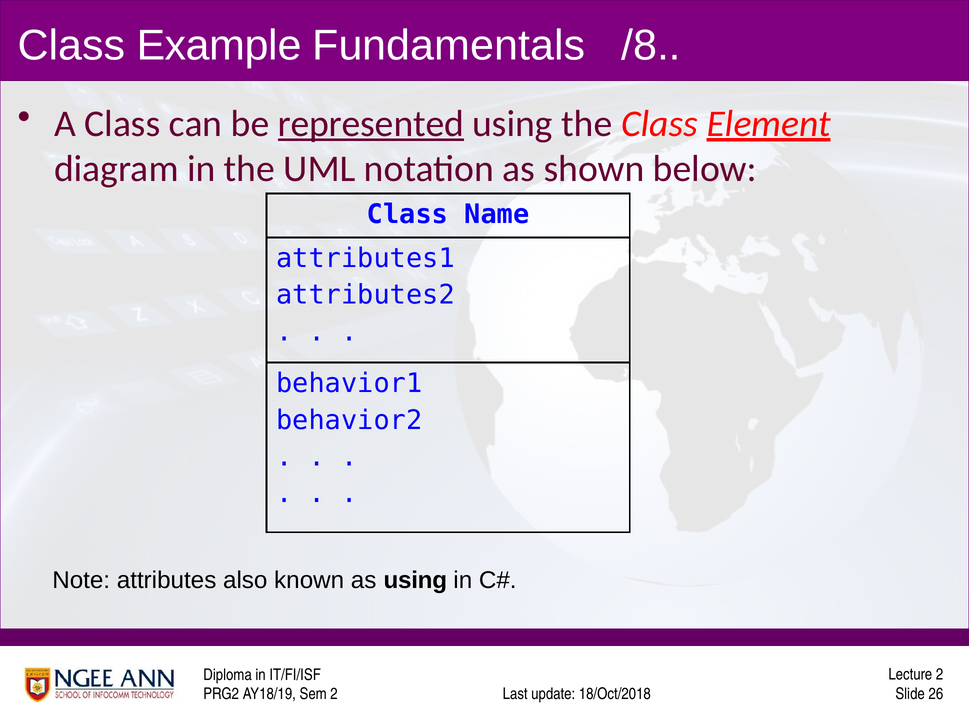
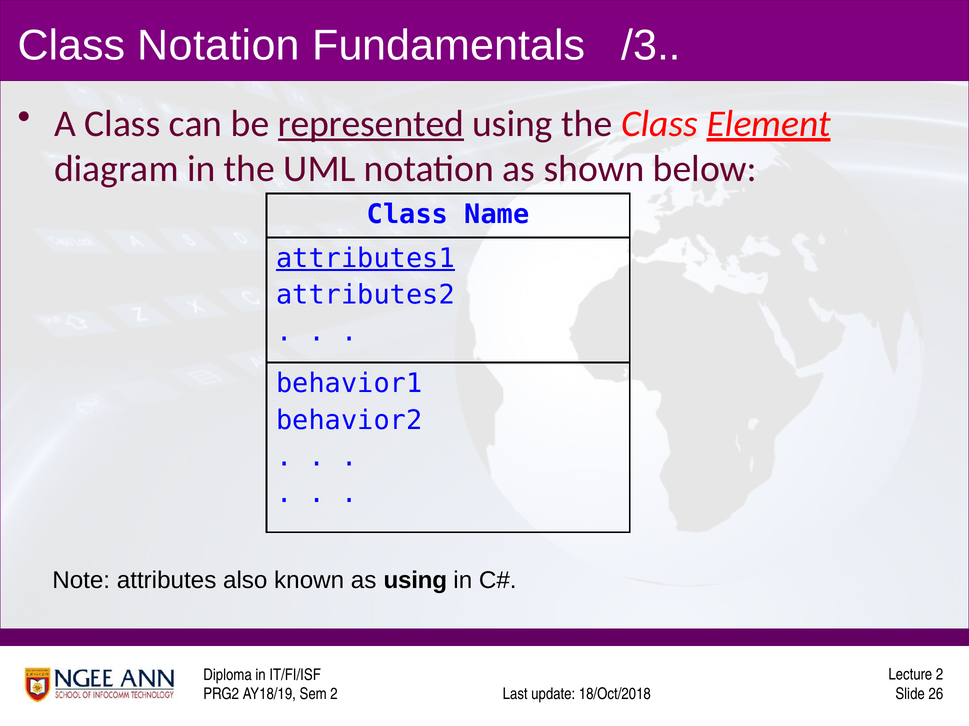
Class Example: Example -> Notation (219, 46)
/8: /8 -> /3 (651, 46)
attributes1 underline: none -> present (365, 259)
